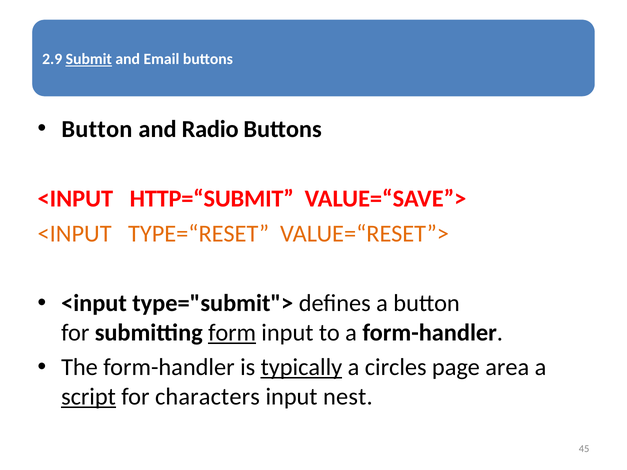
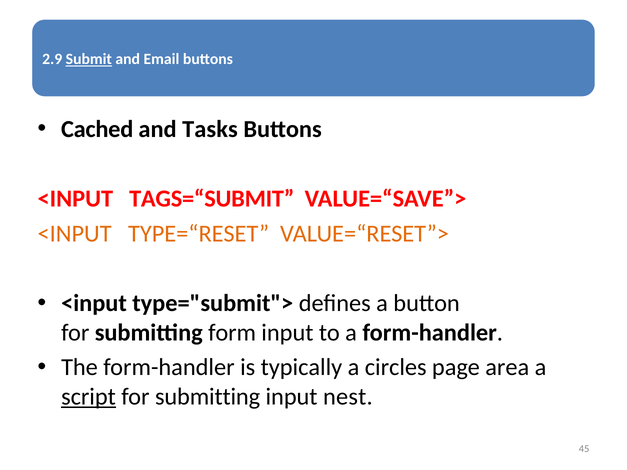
Button: Button -> Cached (97, 129)
Radio: Radio -> Tasks (210, 129)
HTTP=“SUBMIT: HTTP=“SUBMIT -> TAGS=“SUBMIT (212, 199)
form underline: present -> none (232, 333)
typically underline: present -> none (301, 368)
characters: characters -> submitting (208, 397)
